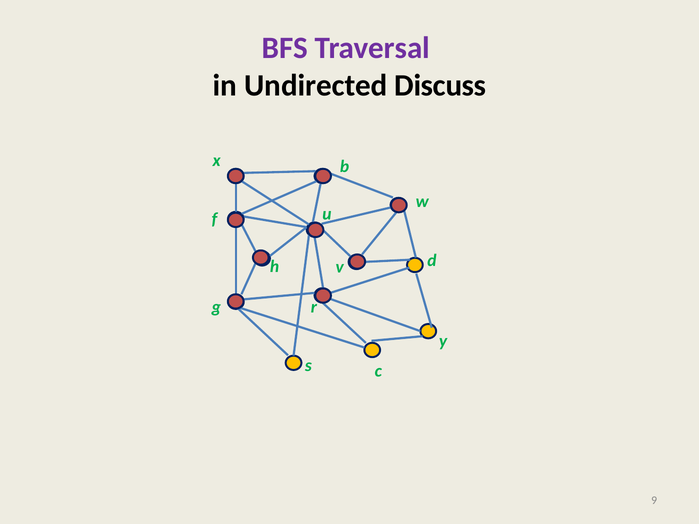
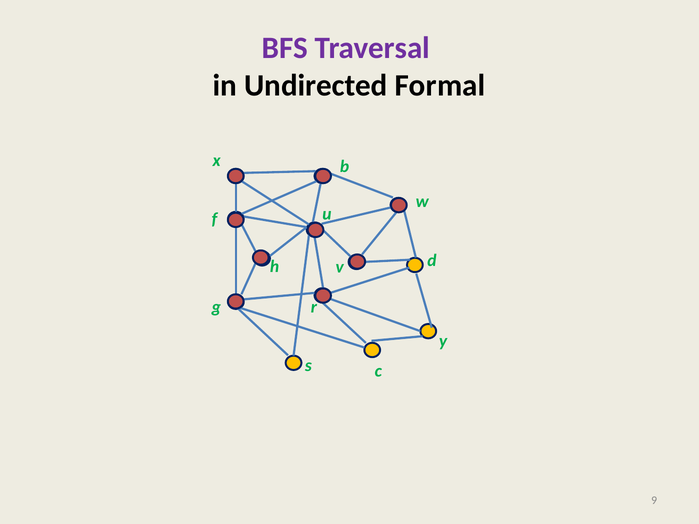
Discuss: Discuss -> Formal (440, 85)
